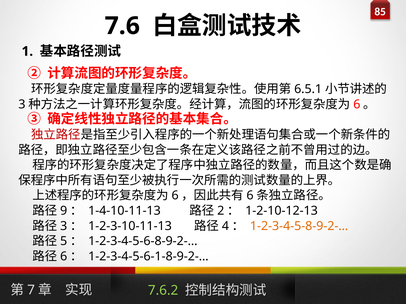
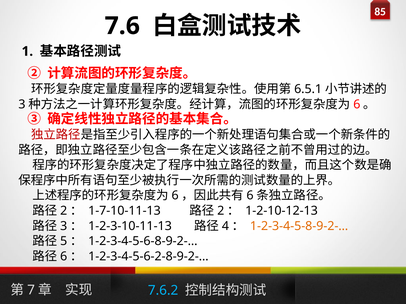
9: 9 -> 2 (64, 211)
1-4-10-11-13: 1-4-10-11-13 -> 1-7-10-11-13 (124, 211)
1-2-3-4-5-6-1-8-9-2-…: 1-2-3-4-5-6-1-8-9-2-… -> 1-2-3-4-5-6-2-8-9-2-… (148, 257)
7.6.2 colour: light green -> light blue (163, 291)
